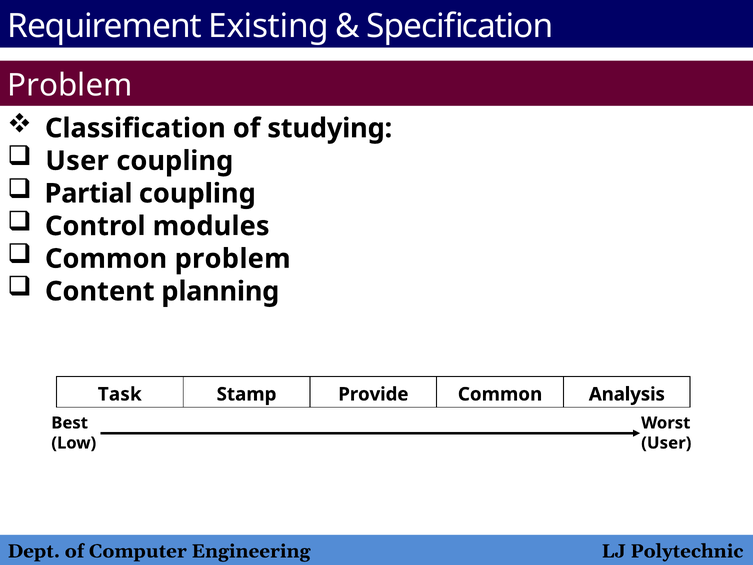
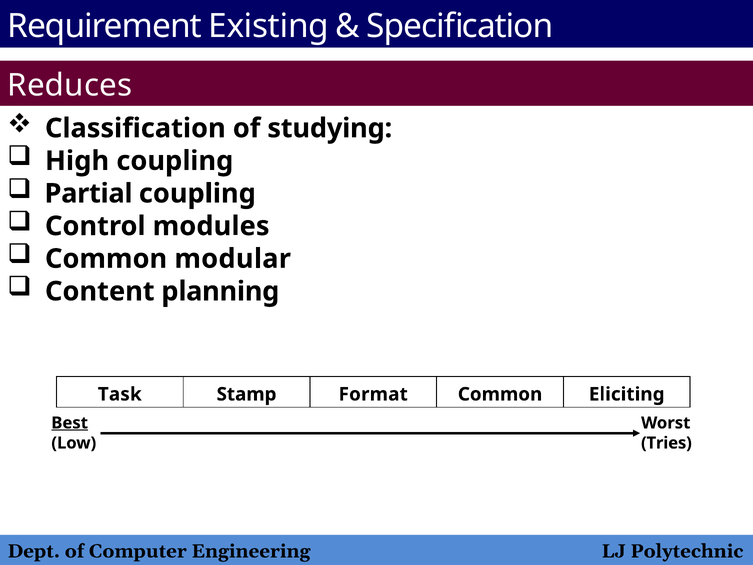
Problem: Problem -> Reduces (70, 85)
User: User -> High (77, 161)
Common problem: problem -> modular (233, 259)
Provide: Provide -> Format (373, 394)
Analysis: Analysis -> Eliciting (627, 394)
Best underline: none -> present (70, 423)
User: User -> Tries (666, 443)
